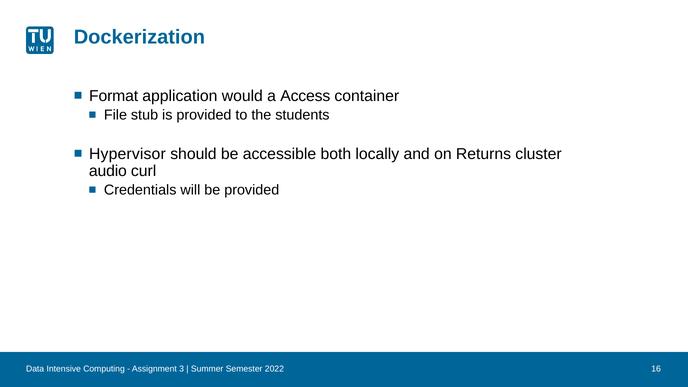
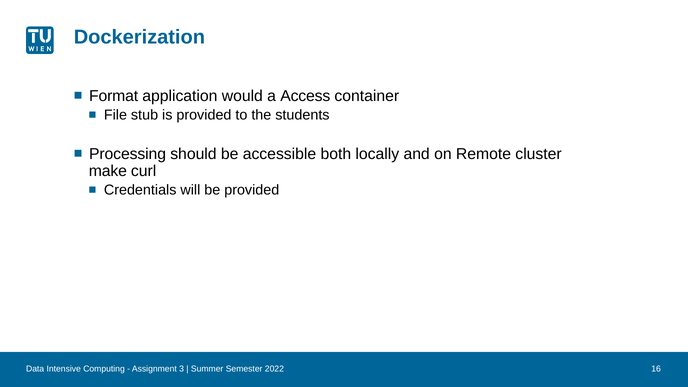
Hypervisor: Hypervisor -> Processing (128, 154)
Returns: Returns -> Remote (484, 154)
audio: audio -> make (108, 171)
